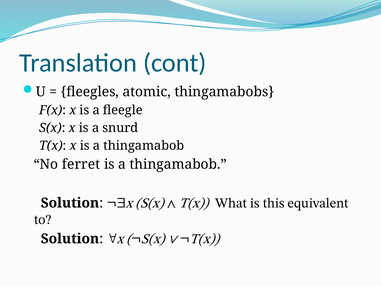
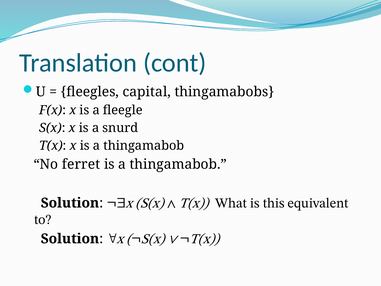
atomic: atomic -> capital (147, 92)
